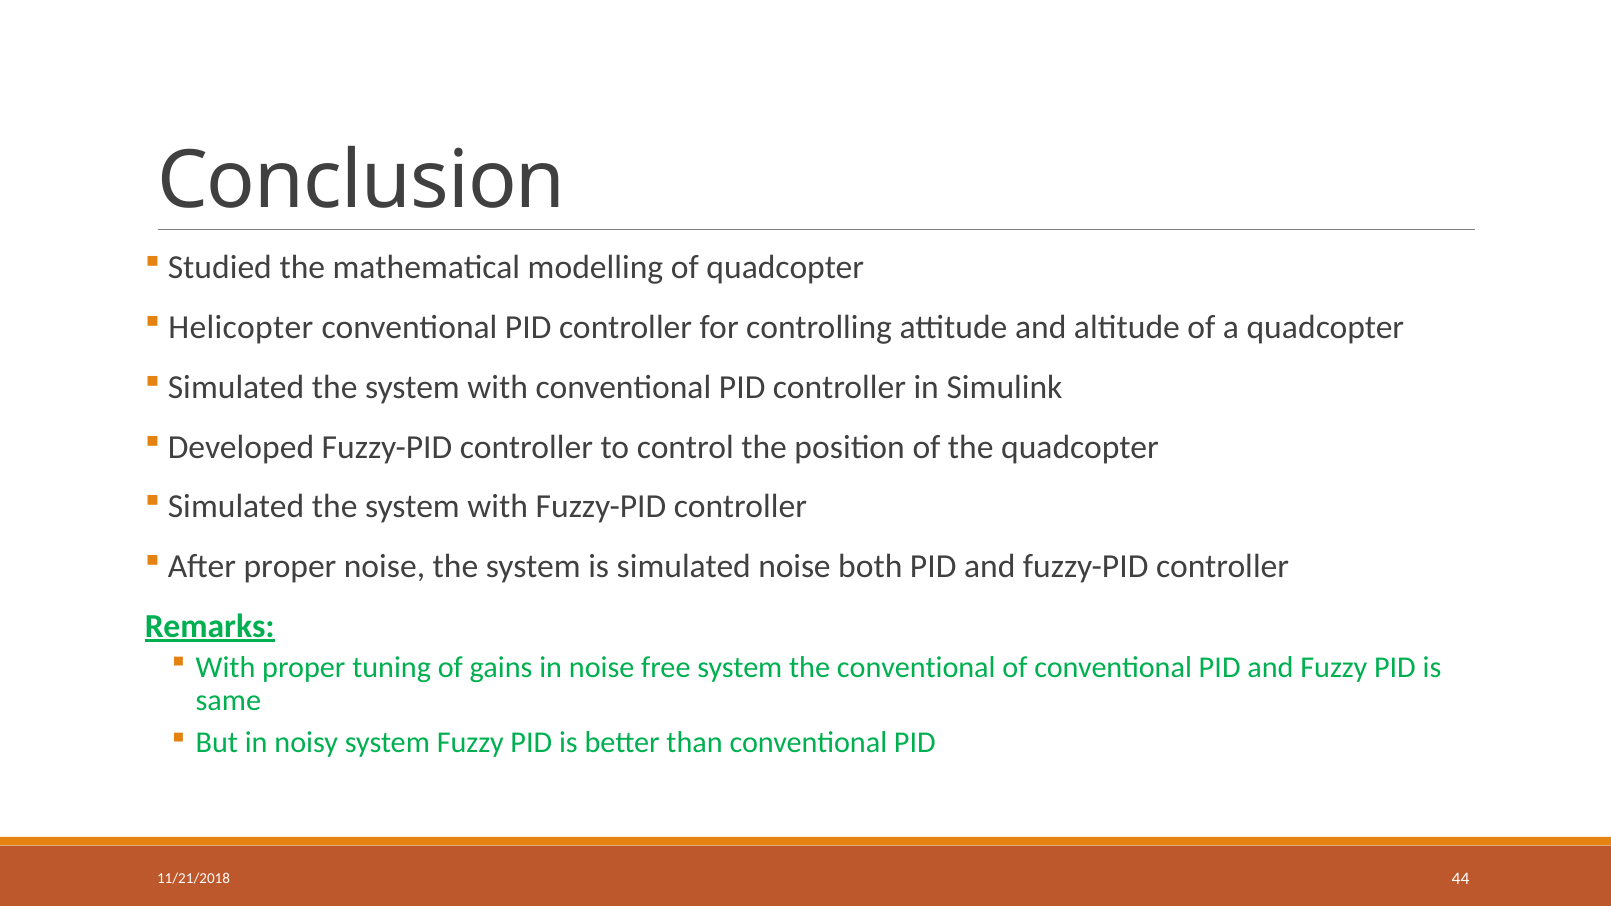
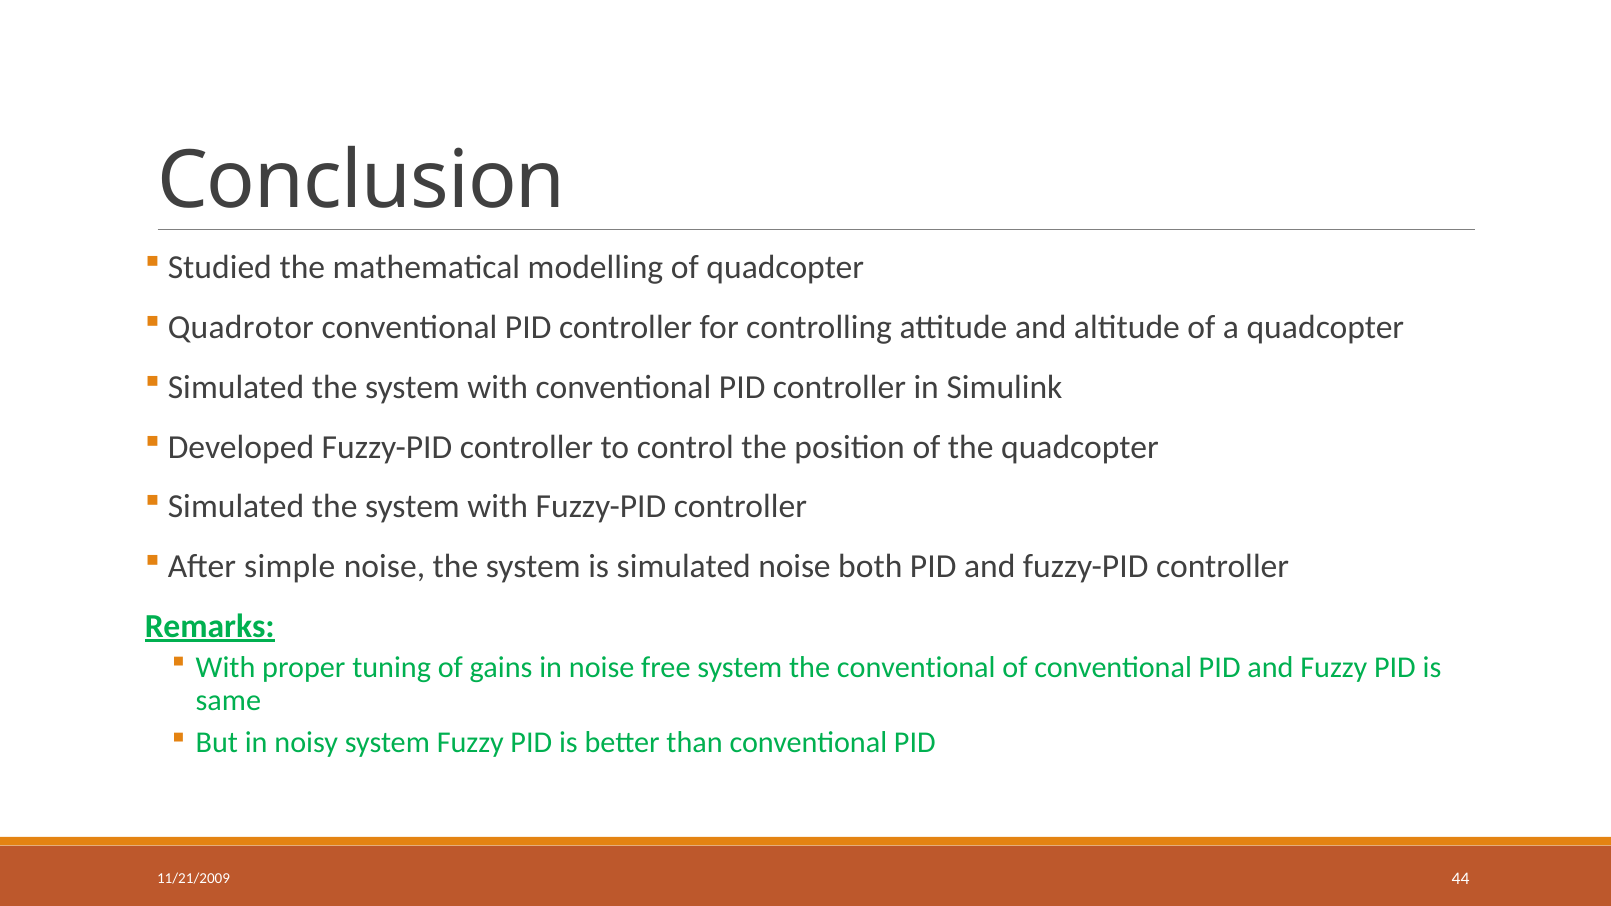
Helicopter: Helicopter -> Quadrotor (241, 328)
After proper: proper -> simple (290, 567)
11/21/2018: 11/21/2018 -> 11/21/2009 (194, 879)
